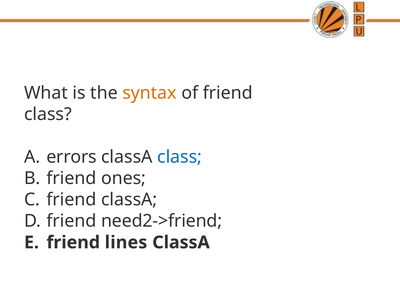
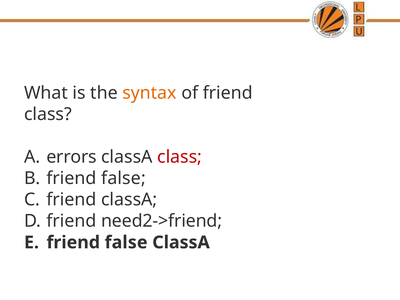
class colour: blue -> red (180, 157)
ones: ones -> false (123, 178)
lines: lines -> false (126, 242)
